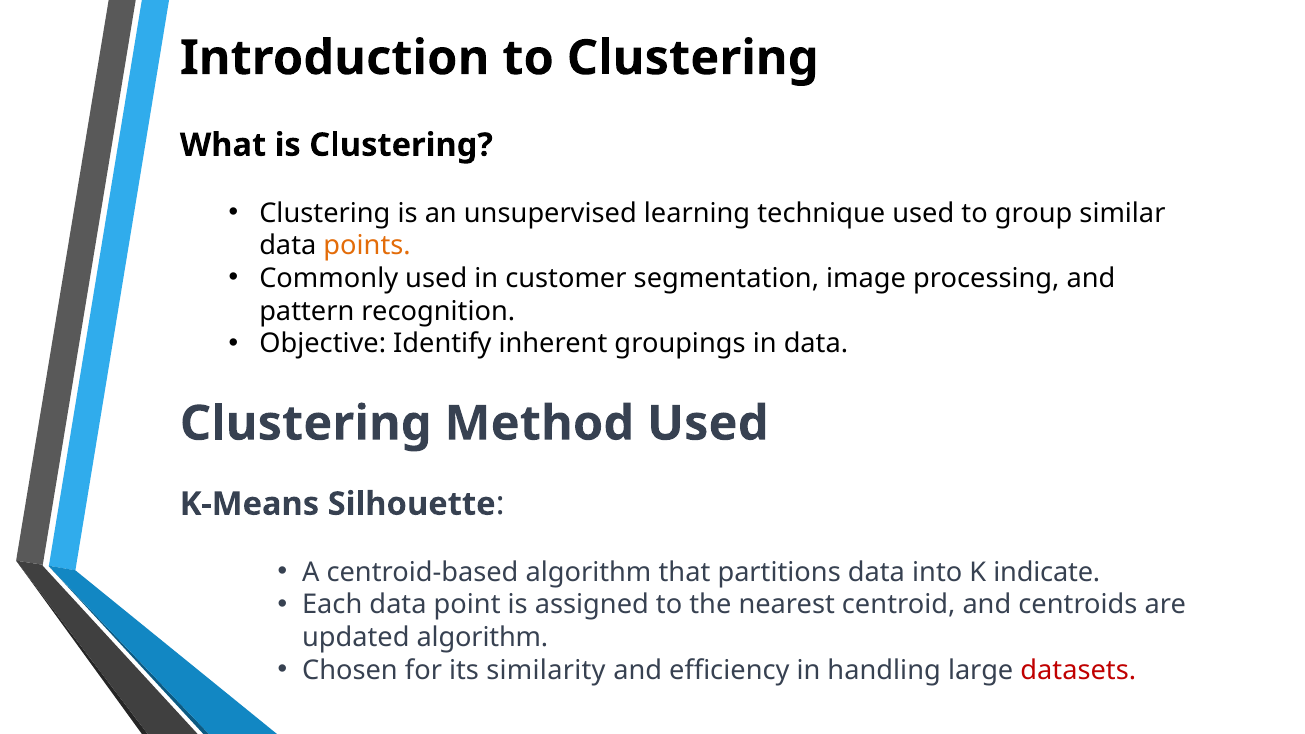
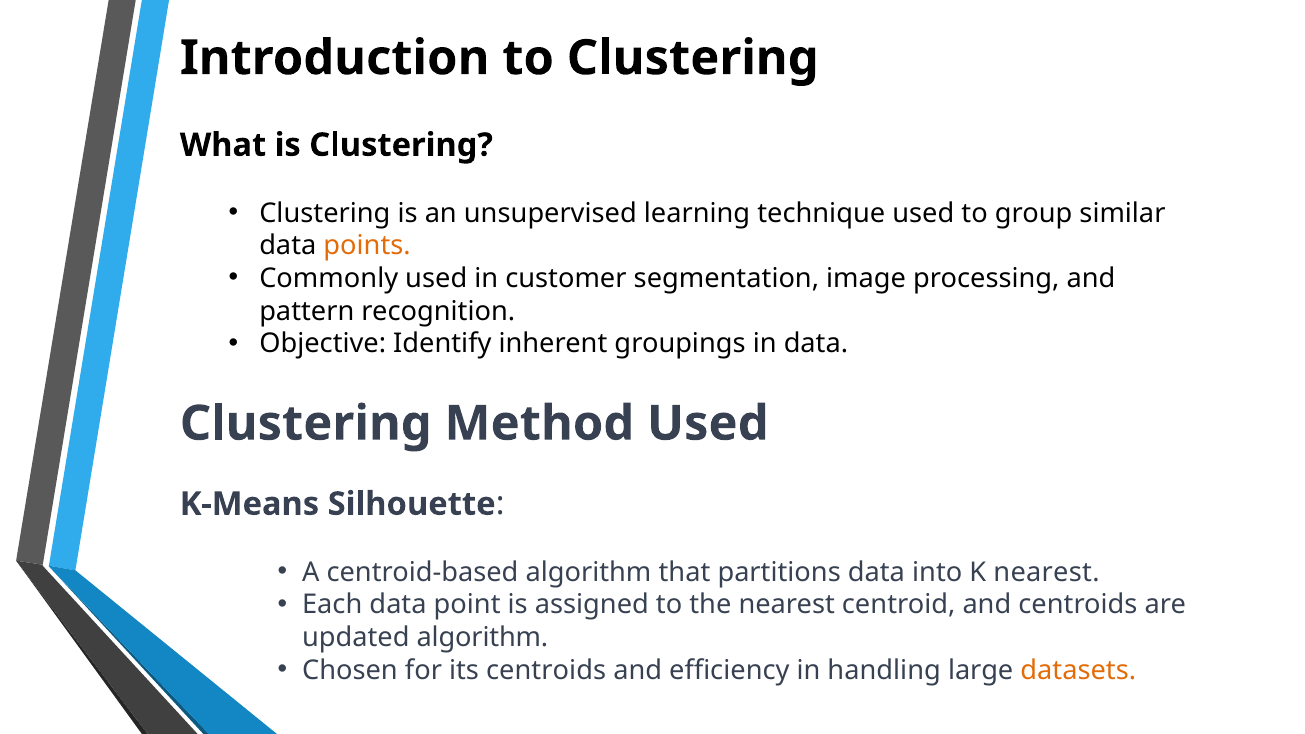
K indicate: indicate -> nearest (1047, 572)
its similarity: similarity -> centroids (546, 670)
datasets colour: red -> orange (1078, 670)
